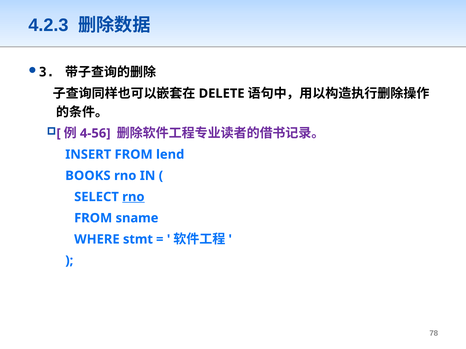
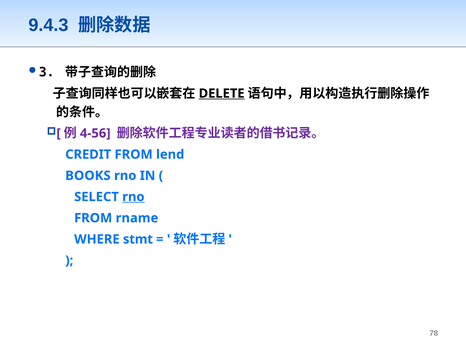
4.2.3: 4.2.3 -> 9.4.3 (49, 25)
DELETE underline: none -> present (222, 94)
INSERT: INSERT -> CREDIT (88, 155)
sname: sname -> rname (137, 218)
